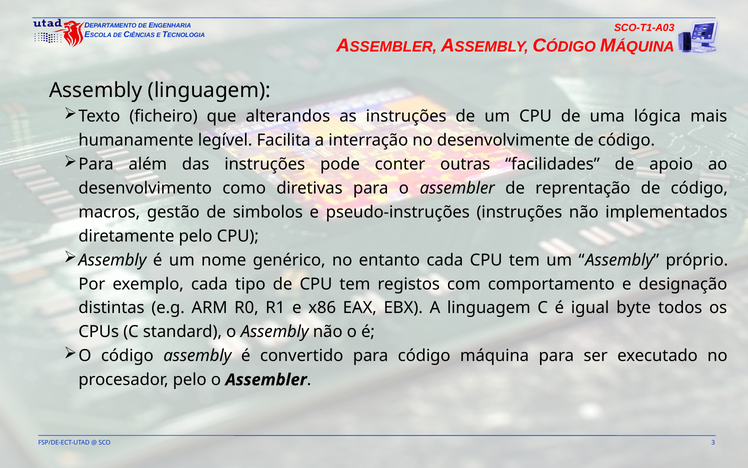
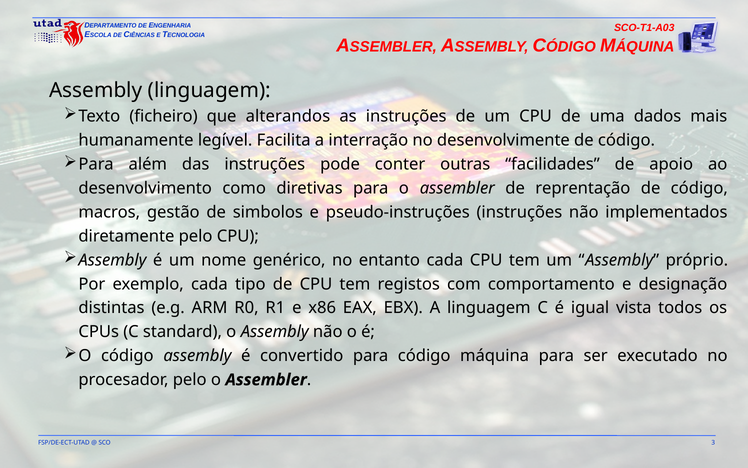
lógica: lógica -> dados (658, 116)
byte: byte -> vista (634, 308)
